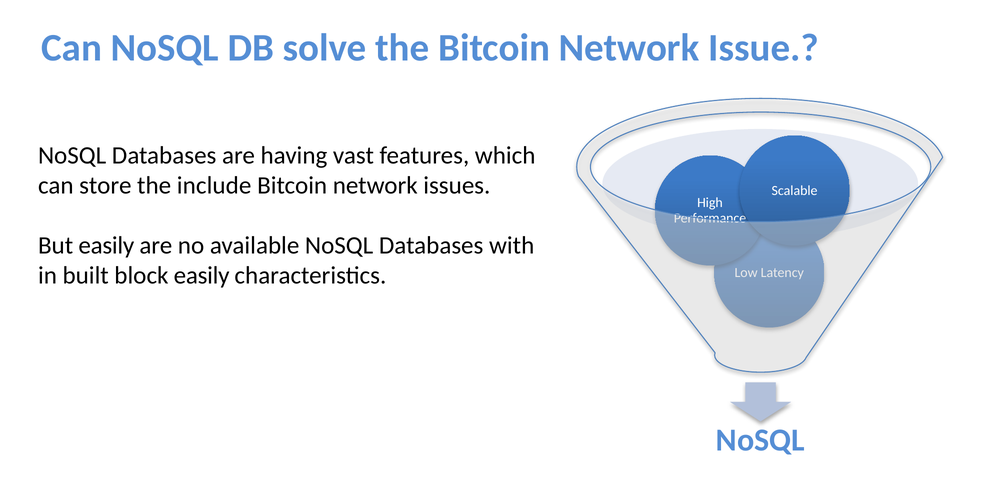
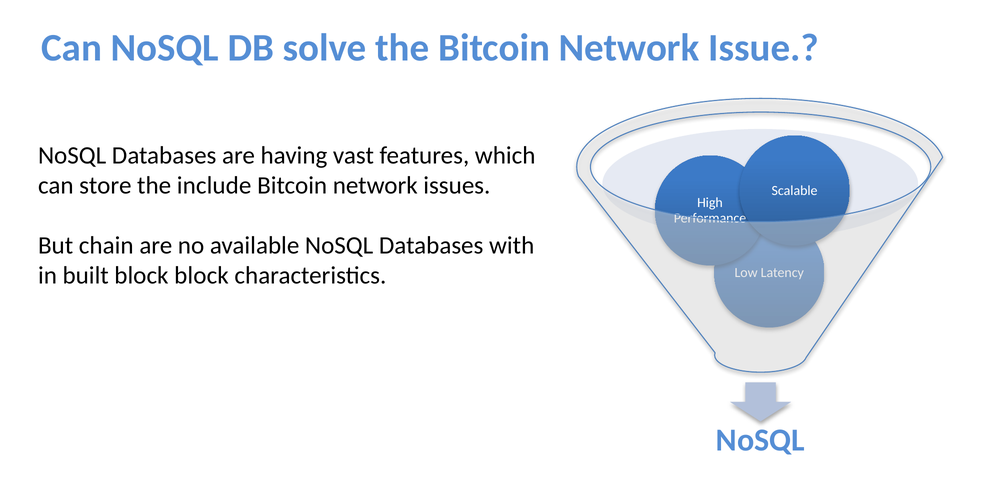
But easily: easily -> chain (106, 246)
block easily: easily -> block (201, 276)
